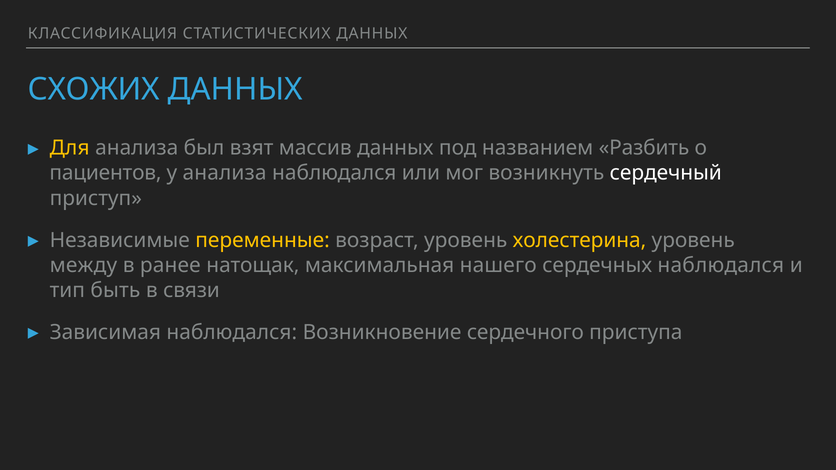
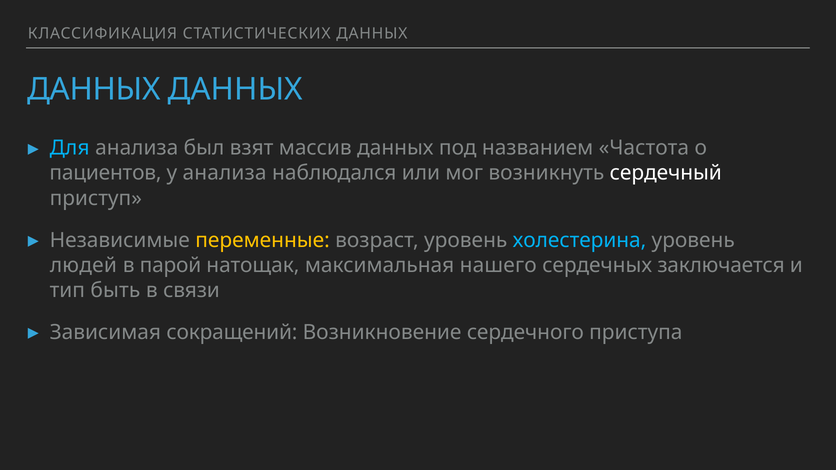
СХОЖИХ: СХОЖИХ -> ДАННЫХ (94, 90)
Для colour: yellow -> light blue (70, 148)
Разбить: Разбить -> Частота (644, 148)
холестерина colour: yellow -> light blue (579, 240)
между: между -> людей (83, 265)
ранее: ранее -> парой (171, 265)
сердечных наблюдался: наблюдался -> заключается (721, 265)
Зависимая наблюдался: наблюдался -> сокращений (232, 333)
